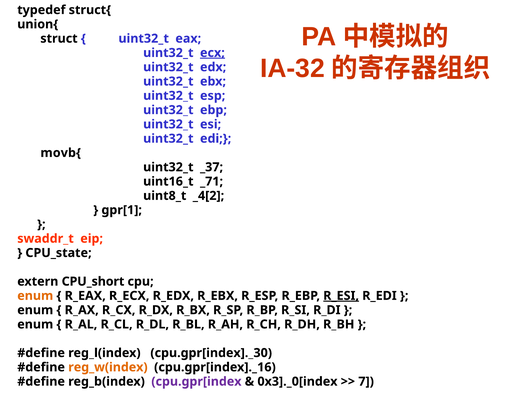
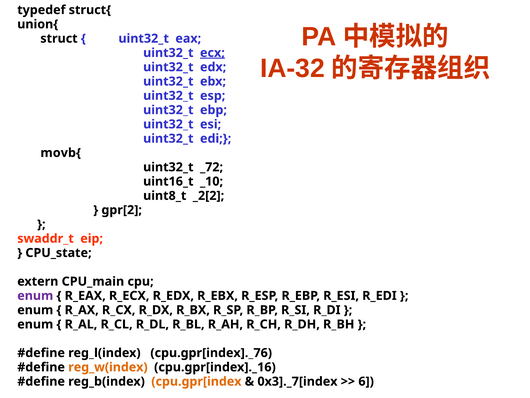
_37: _37 -> _72 (212, 167)
_71: _71 -> _10 (212, 181)
_4[2: _4[2 -> _2[2 (209, 195)
gpr[1: gpr[1 -> gpr[2 (122, 210)
CPU_short: CPU_short -> CPU_main (93, 281)
enum colour: orange -> purple (35, 295)
R_ESI underline: present -> none (341, 295)
cpu.gpr[index]._30: cpu.gpr[index]._30 -> cpu.gpr[index]._76 (211, 352)
cpu.gpr[index colour: purple -> orange (196, 381)
0x3]._0[index: 0x3]._0[index -> 0x3]._7[index (297, 381)
7: 7 -> 6 (366, 381)
